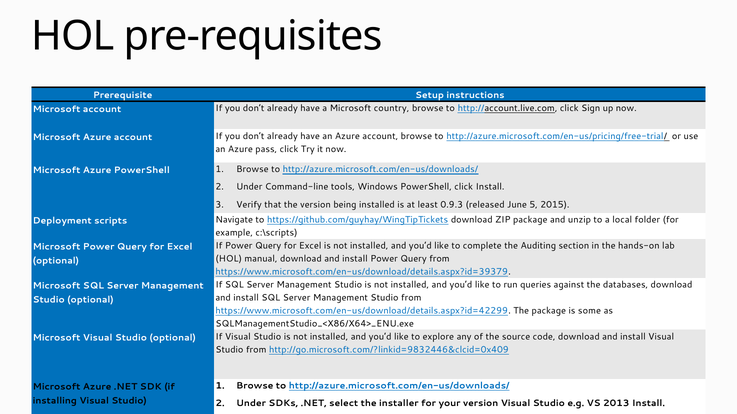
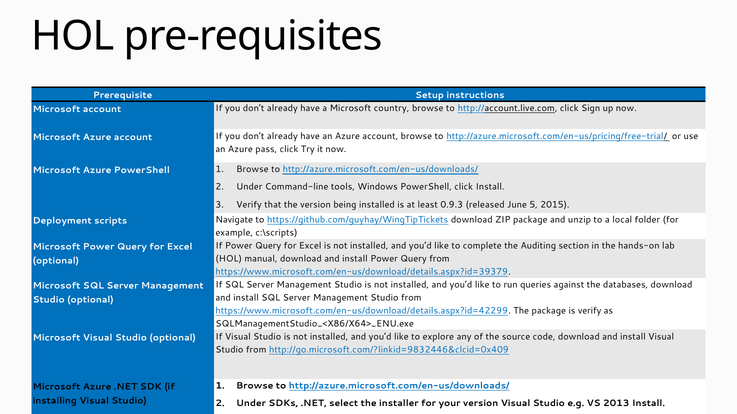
is some: some -> verify (590, 311)
